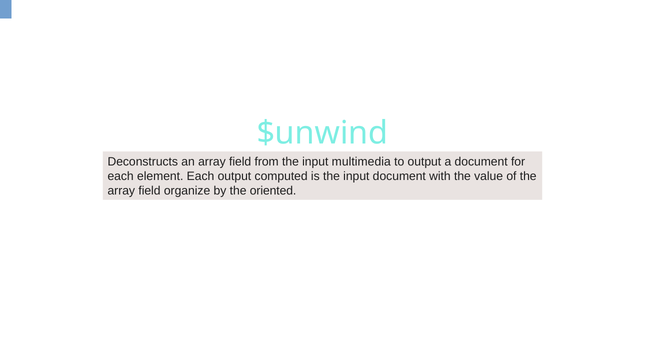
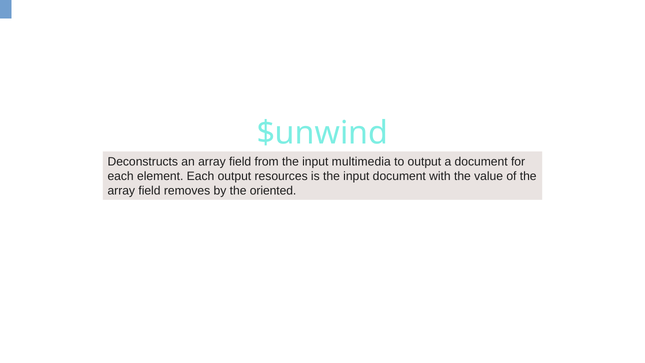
computed: computed -> resources (281, 176)
organize: organize -> removes (187, 191)
